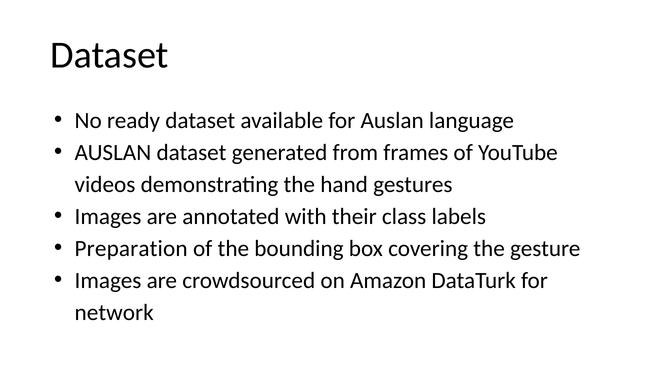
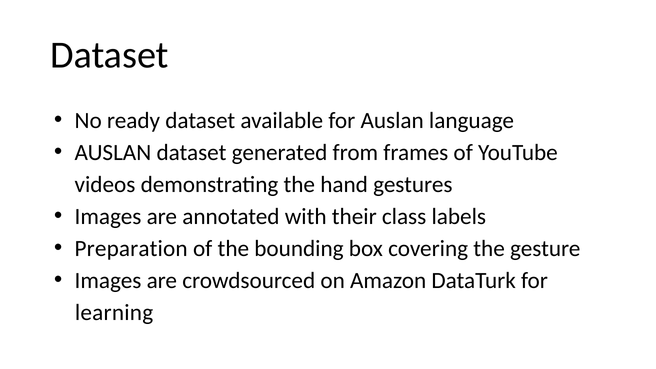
network: network -> learning (114, 313)
